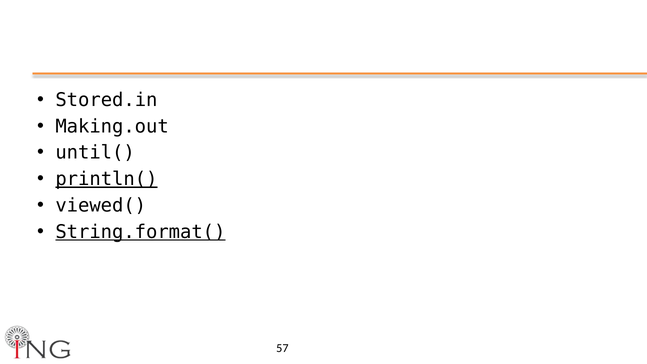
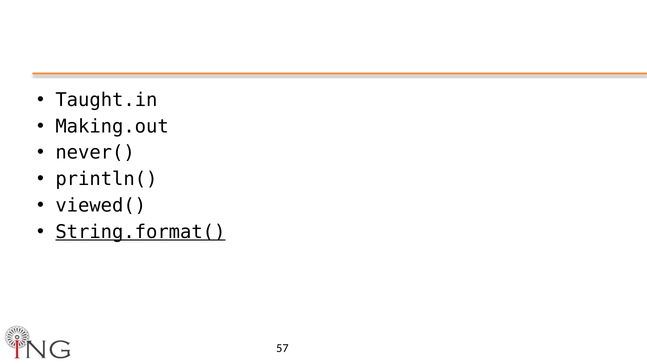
Stored.in: Stored.in -> Taught.in (106, 100)
until(: until( -> never( (95, 153)
println( underline: present -> none (106, 179)
